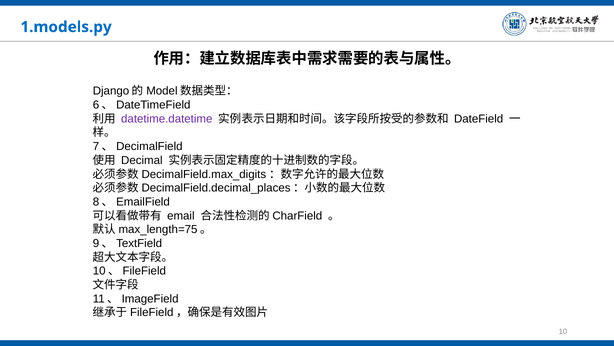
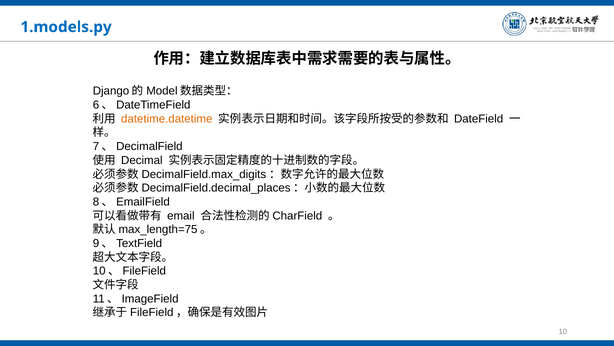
datetime.datetime colour: purple -> orange (167, 119)
